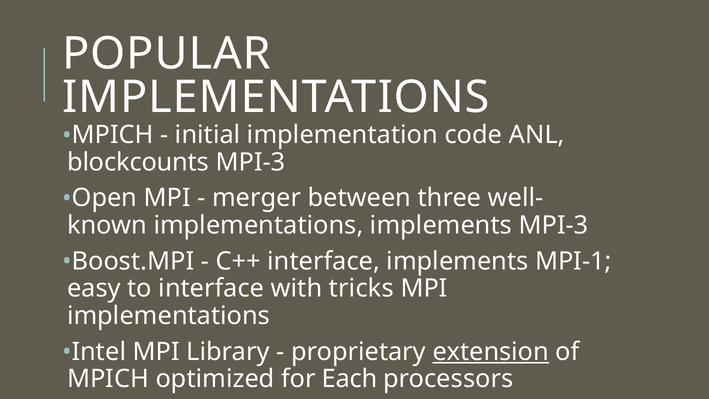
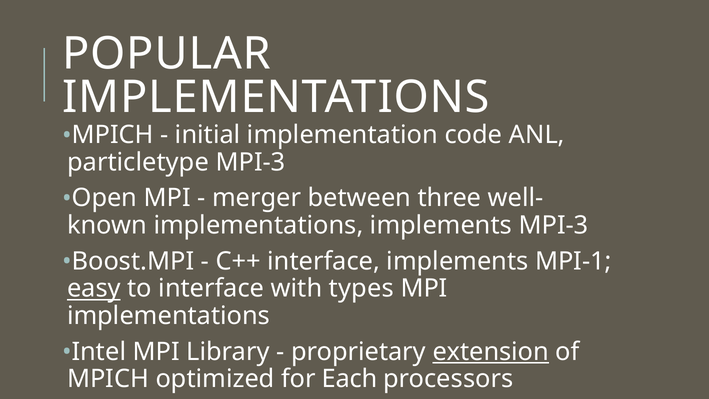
blockcounts: blockcounts -> particletype (138, 162)
easy underline: none -> present (94, 288)
tricks: tricks -> types (361, 288)
